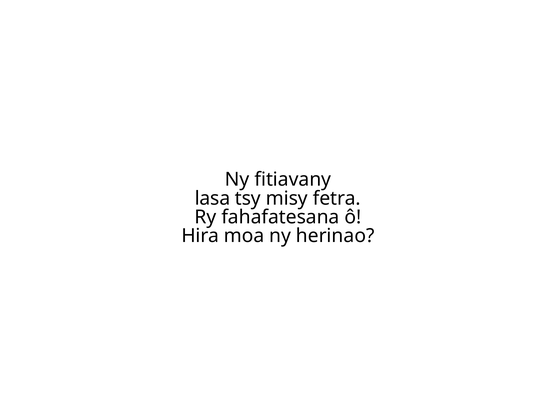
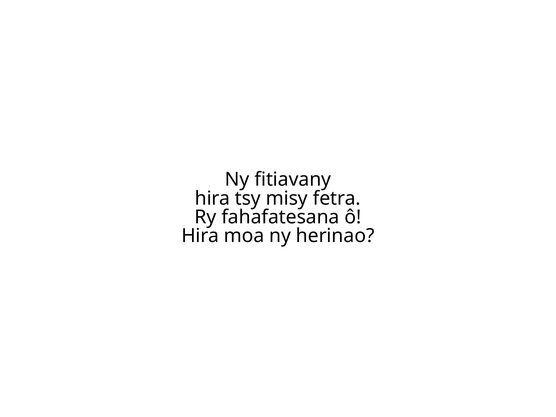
lasa: lasa -> hira (213, 198)
